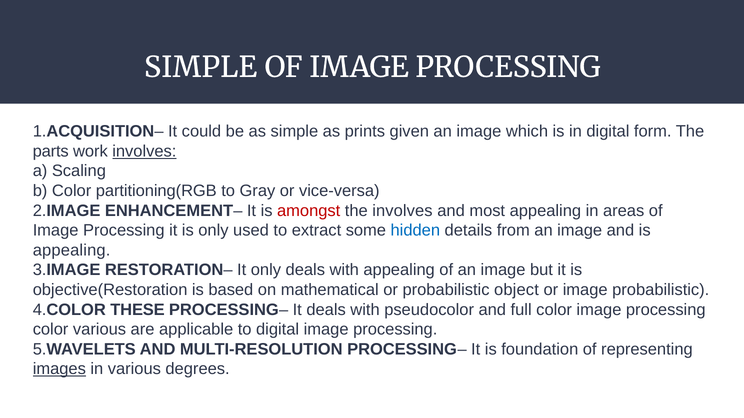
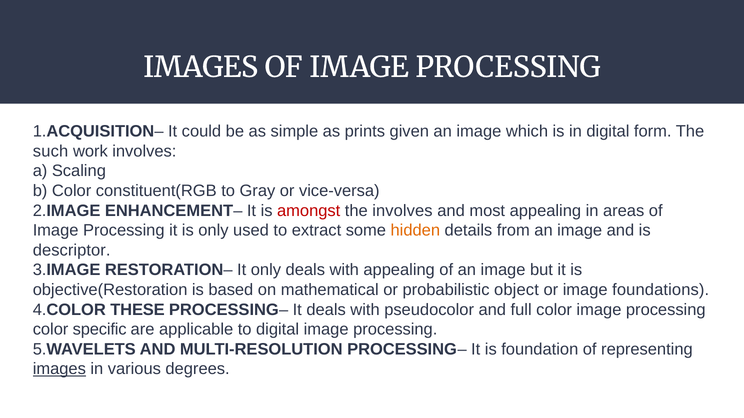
SIMPLE: SIMPLE -> IMAGES (201, 68)
parts: parts -> such (51, 151)
involves underline: present -> none (144, 151)
partitioning(RGB: partitioning(RGB -> constituent(RGB (156, 191)
hidden colour: blue -> orange (415, 231)
appealing: appealing -> descriptor (72, 251)
image probabilistic: probabilistic -> foundations (661, 290)
color various: various -> specific (100, 330)
